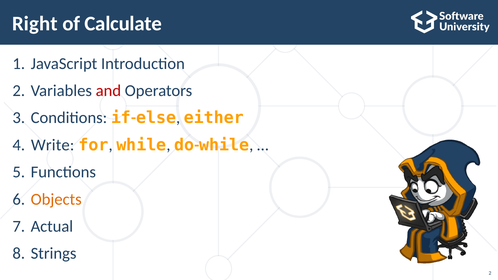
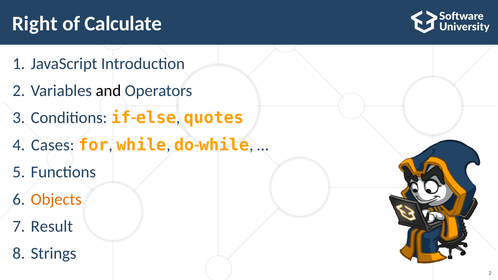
and colour: red -> black (108, 91)
either: either -> quotes (214, 118)
Write: Write -> Cases (53, 145)
Actual: Actual -> Result (52, 226)
